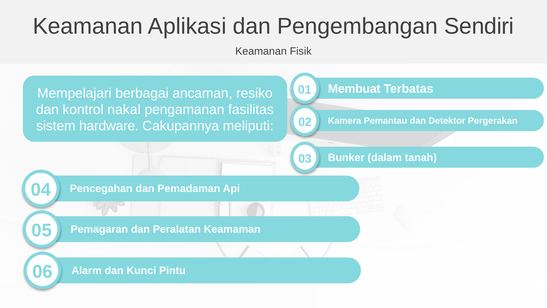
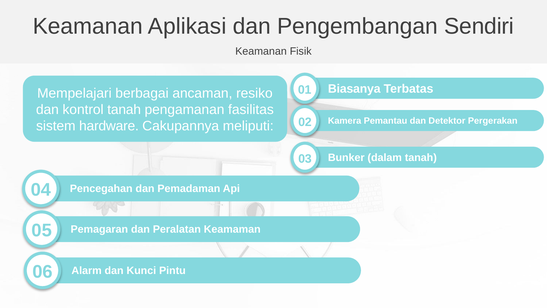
Membuat: Membuat -> Biasanya (354, 89)
kontrol nakal: nakal -> tanah (124, 110)
